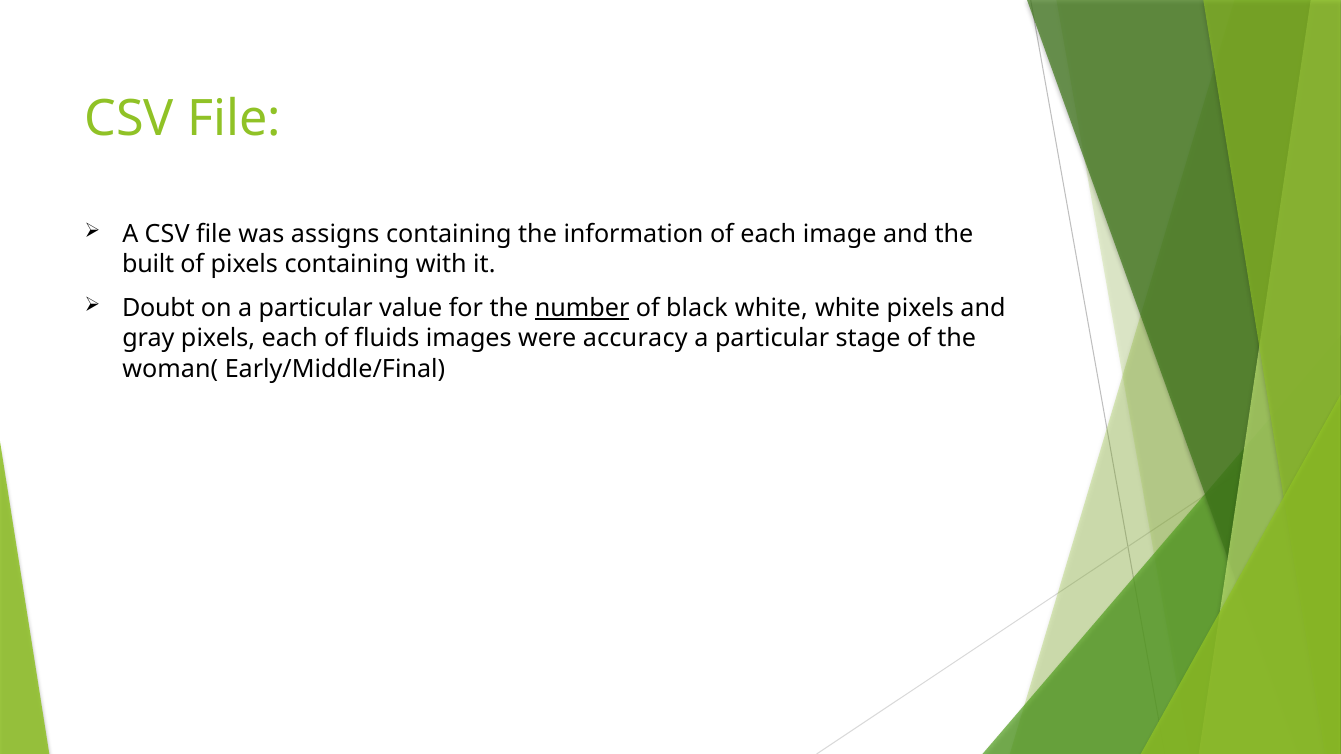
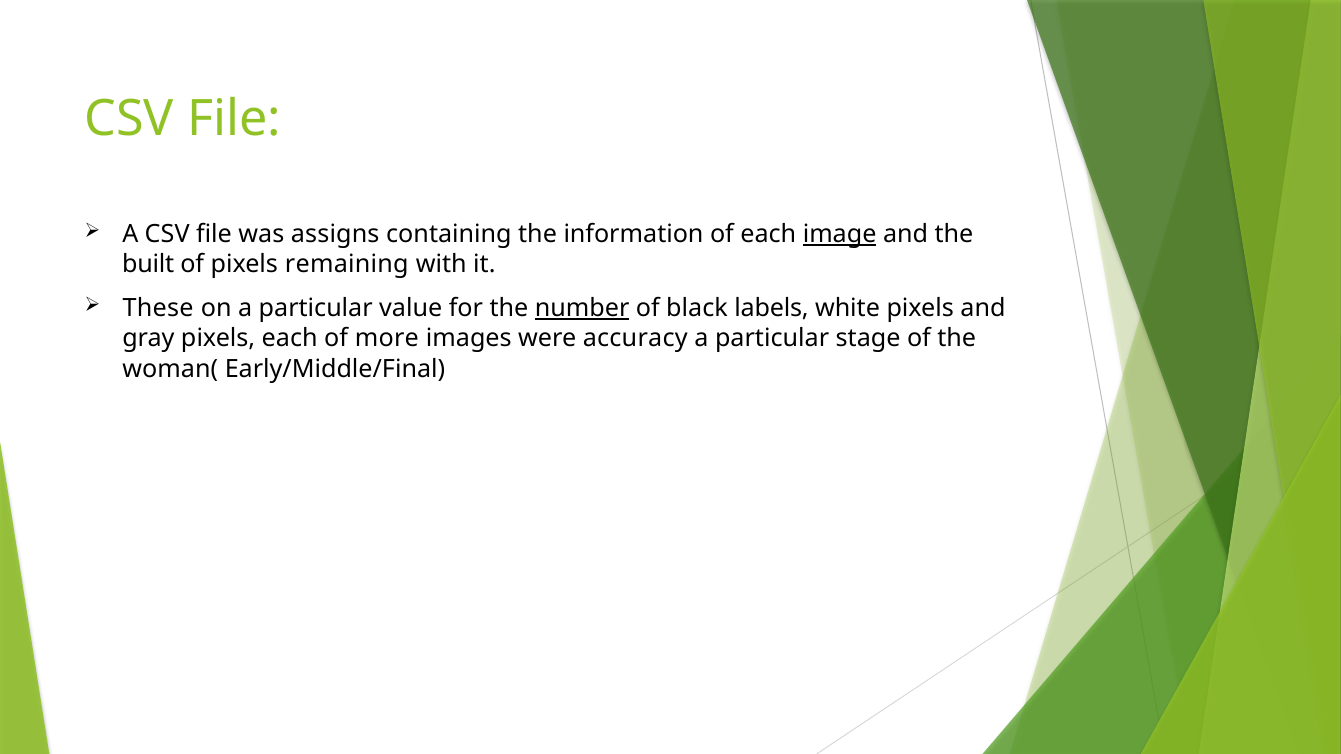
image underline: none -> present (840, 234)
pixels containing: containing -> remaining (347, 264)
Doubt: Doubt -> These (158, 309)
black white: white -> labels (771, 309)
fluids: fluids -> more (387, 339)
